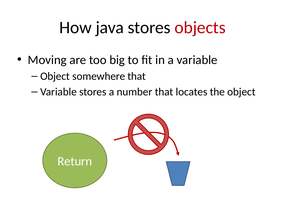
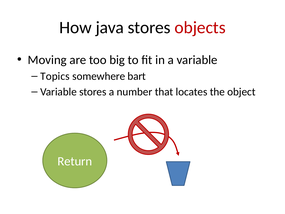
Object: Object -> Topics (55, 76)
somewhere that: that -> bart (137, 76)
